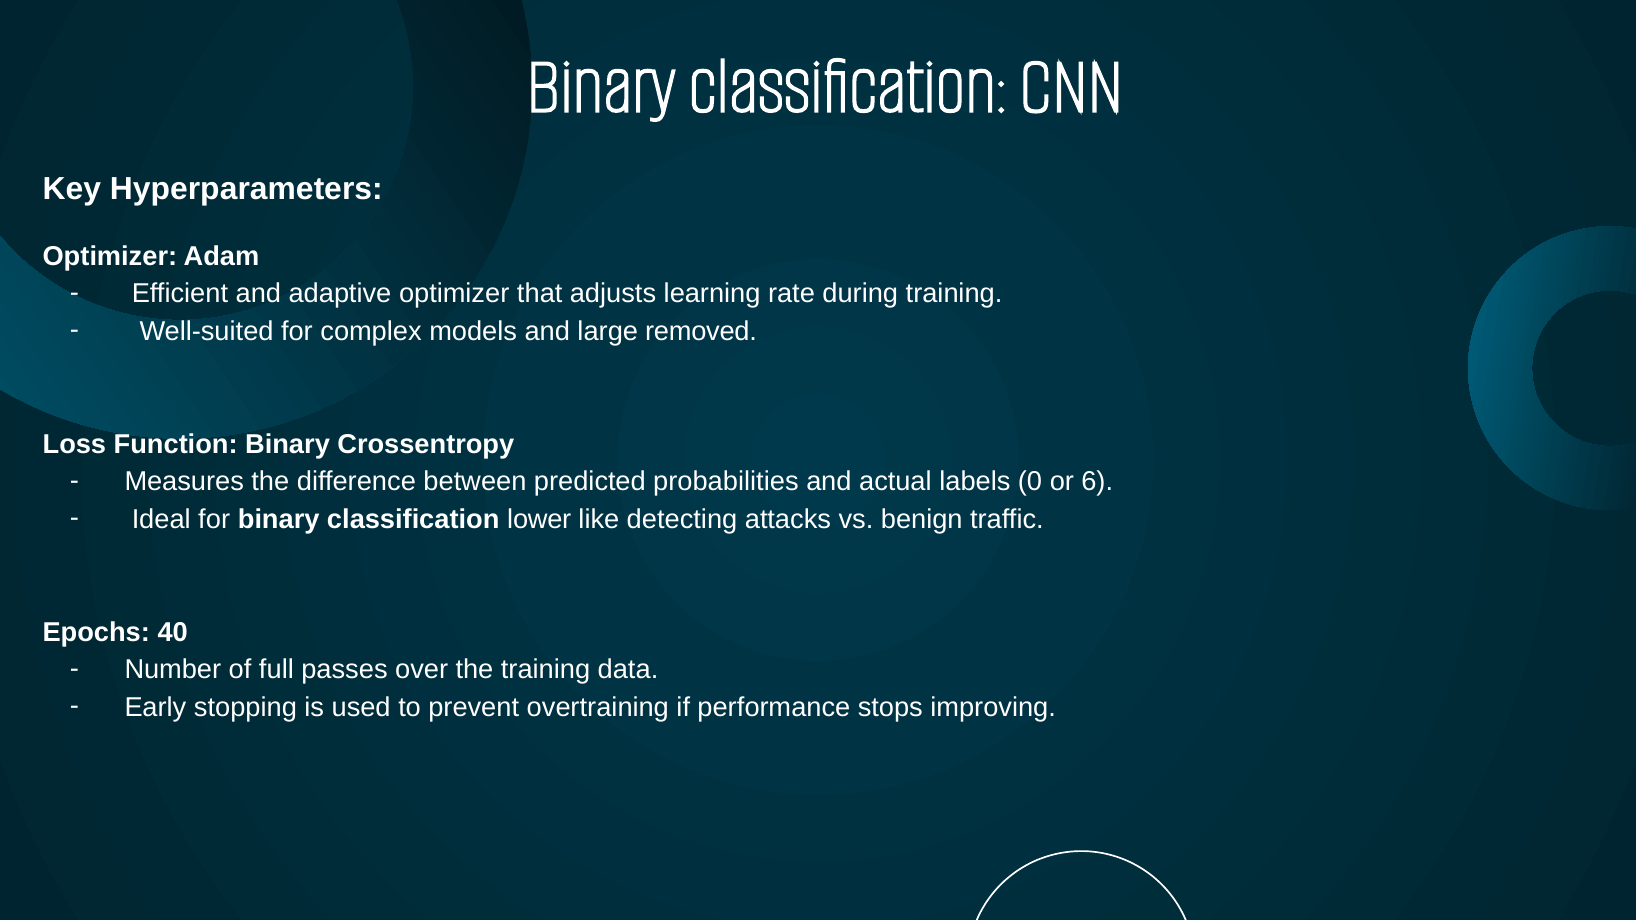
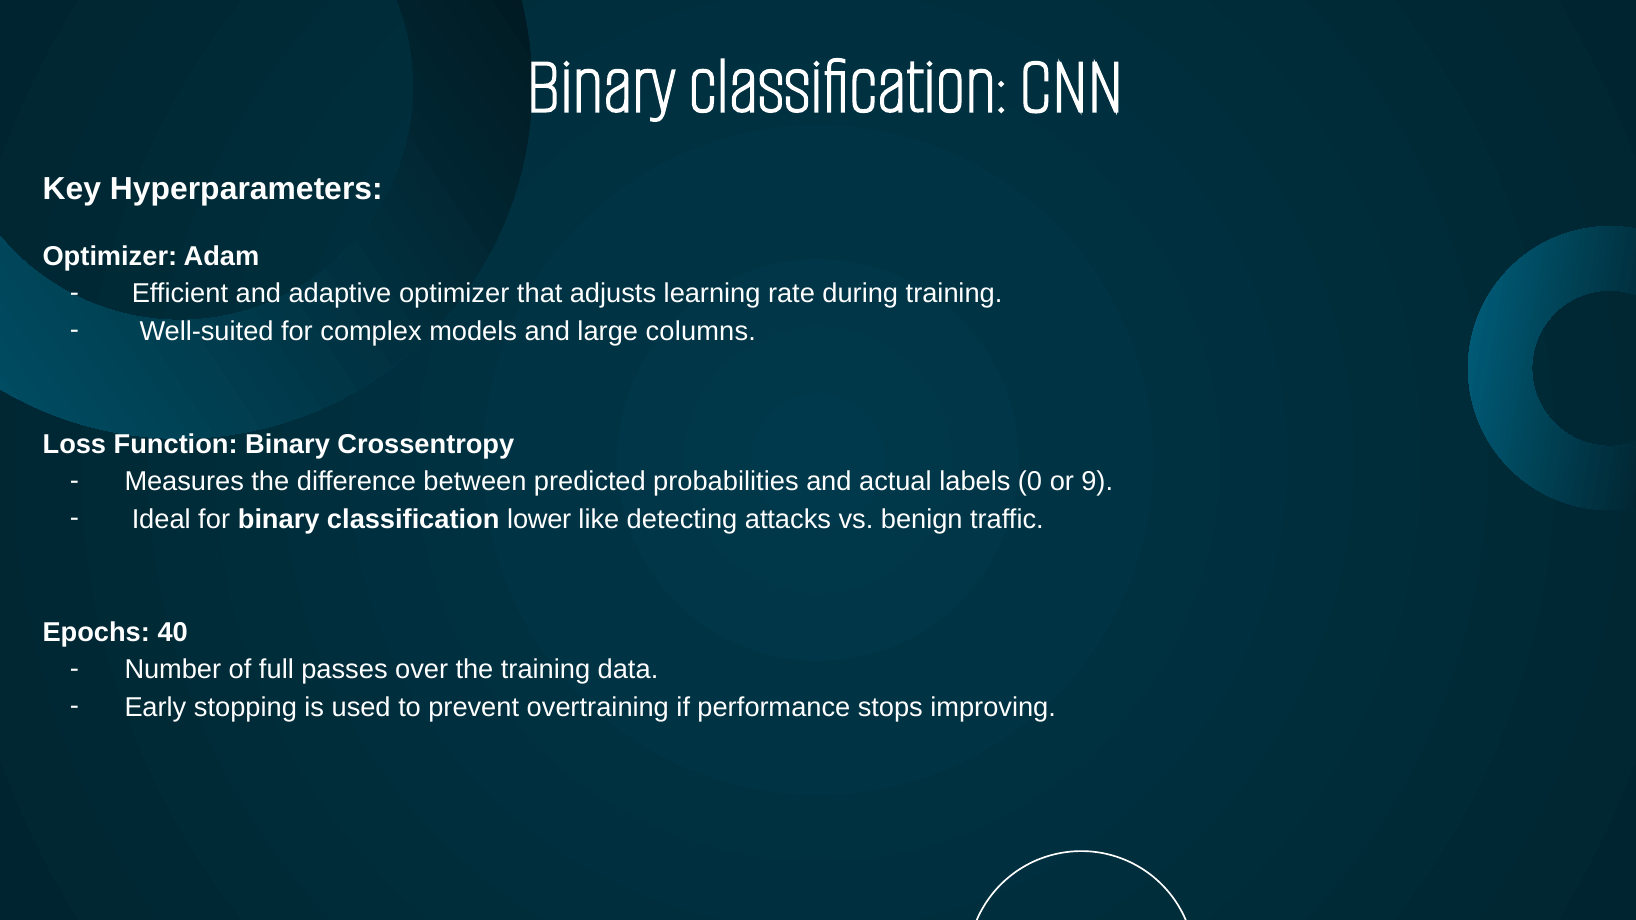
removed: removed -> columns (701, 331)
6: 6 -> 9 (1097, 482)
